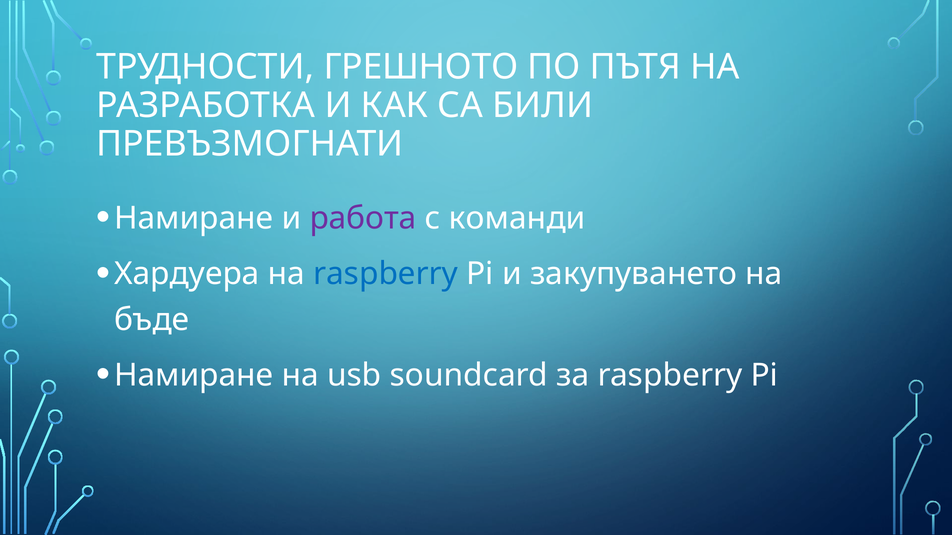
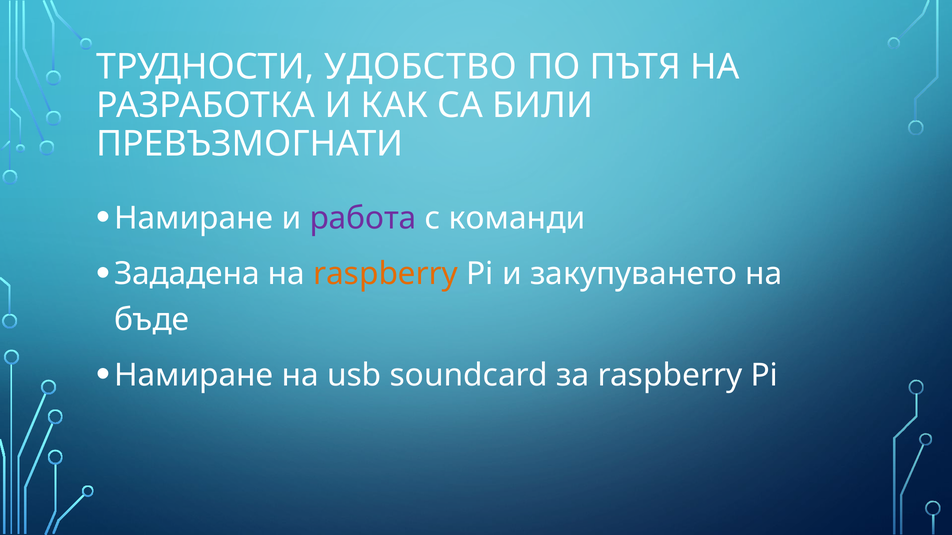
ГРЕШНОТО: ГРЕШНОТО -> УДОБСТВО (421, 67)
Хардуера: Хардуера -> Зададена (187, 274)
raspberry colour: blue -> orange (386, 274)
